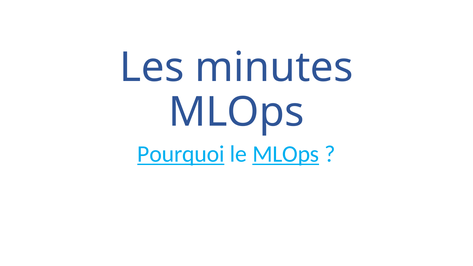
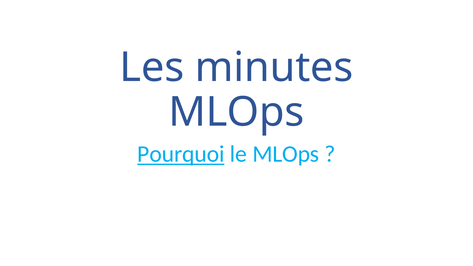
MLOps underline: present -> none (286, 154)
